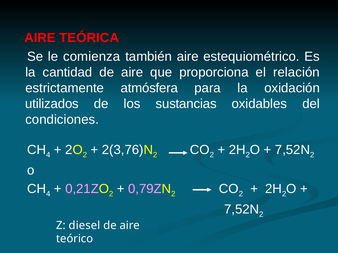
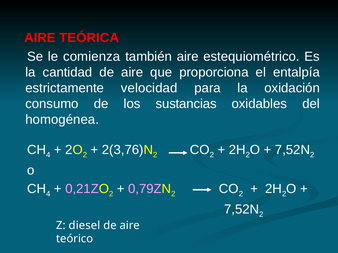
relación: relación -> entalpía (296, 73)
atmósfera: atmósfera -> velocidad (149, 88)
utilizados: utilizados -> consumo (52, 104)
condiciones: condiciones -> homogénea (62, 120)
